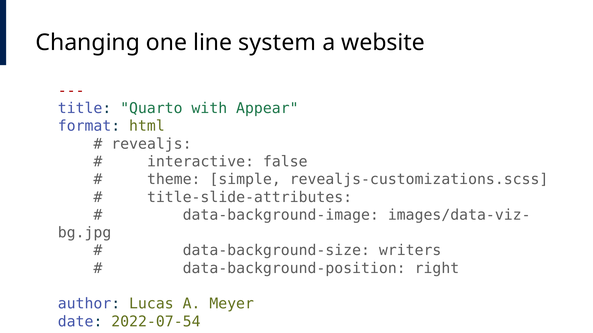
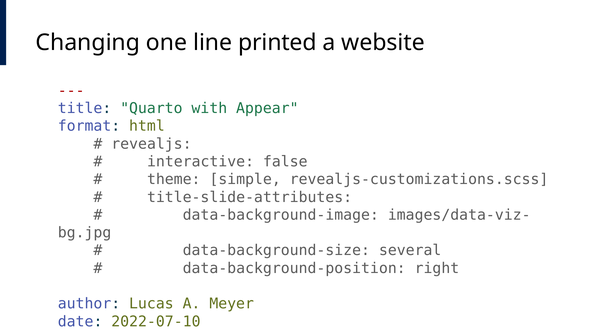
system: system -> printed (277, 43)
writers: writers -> several (410, 251)
2022-07-54: 2022-07-54 -> 2022-07-10 (156, 322)
